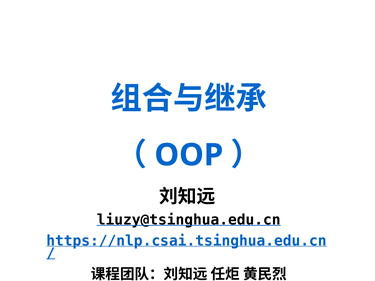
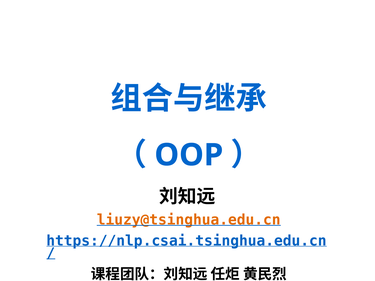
liuzy@tsinghua.edu.cn colour: black -> orange (189, 220)
